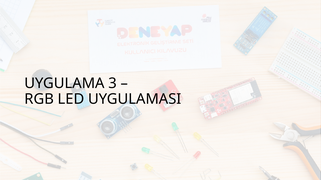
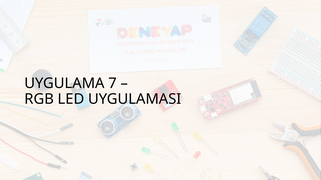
3: 3 -> 7 (113, 83)
